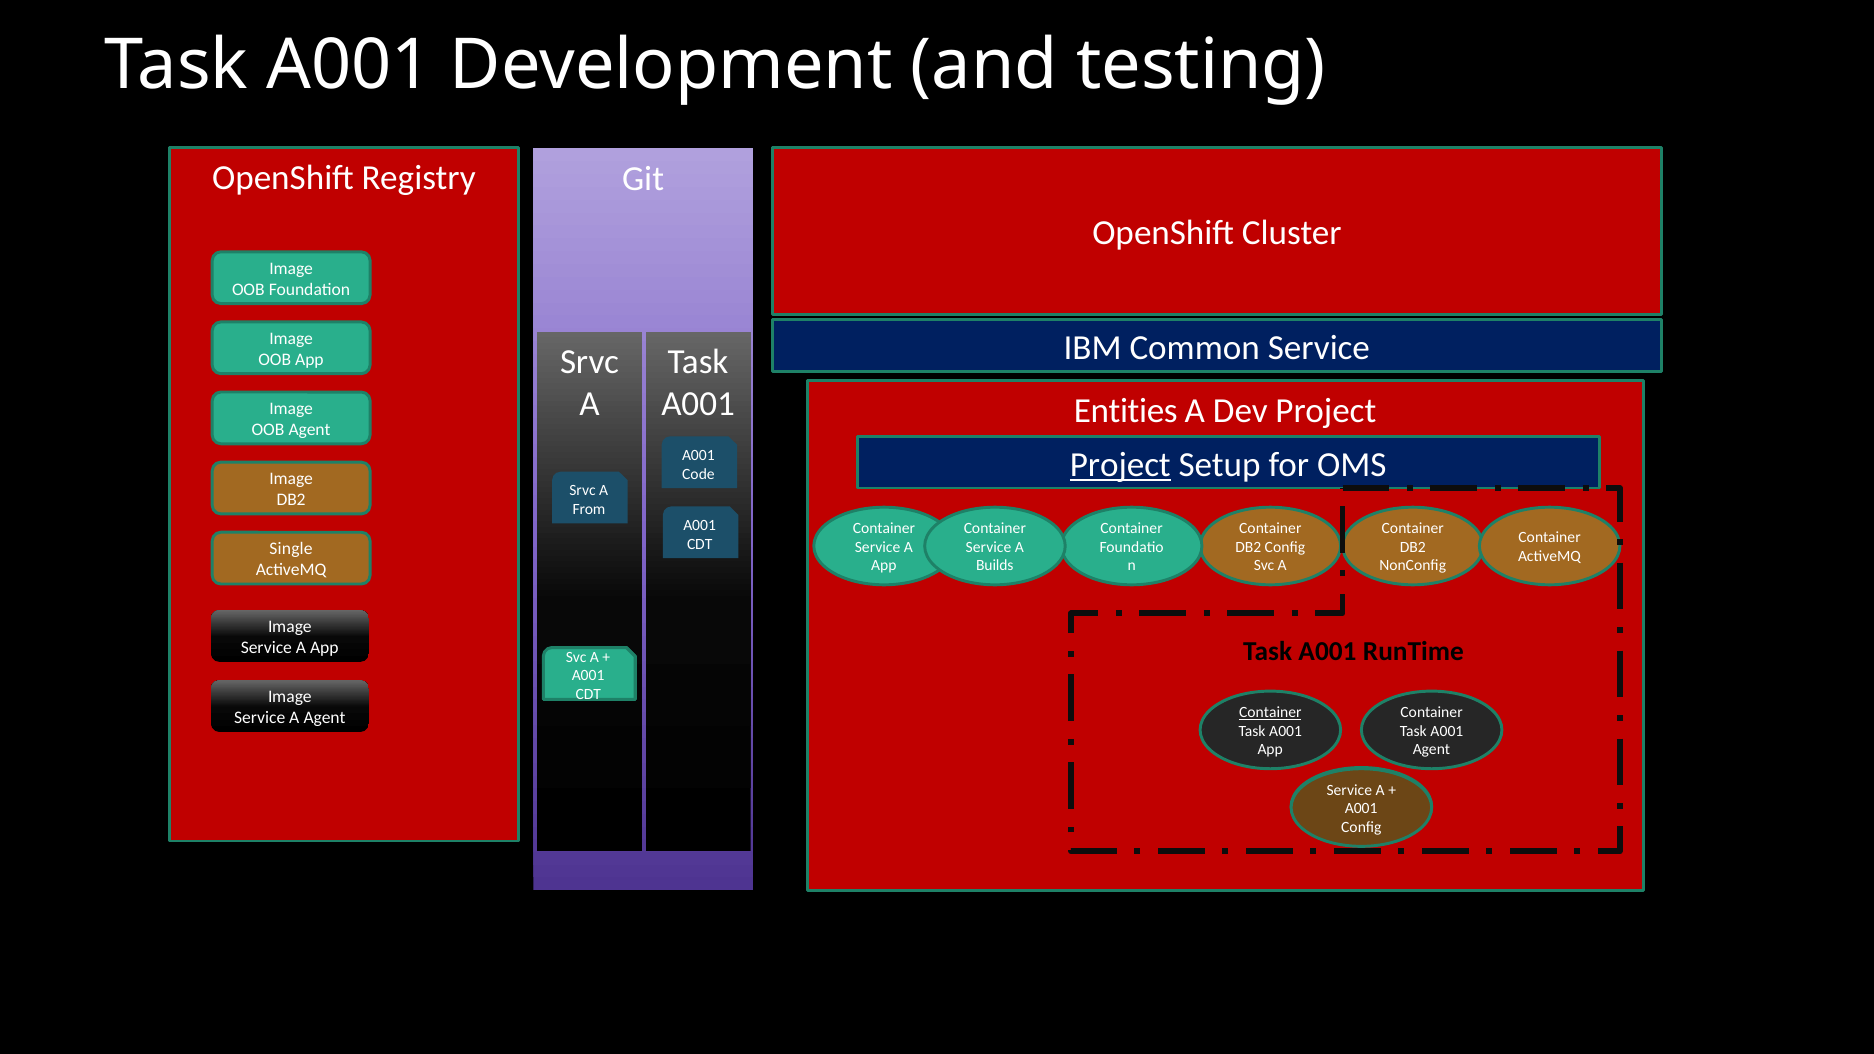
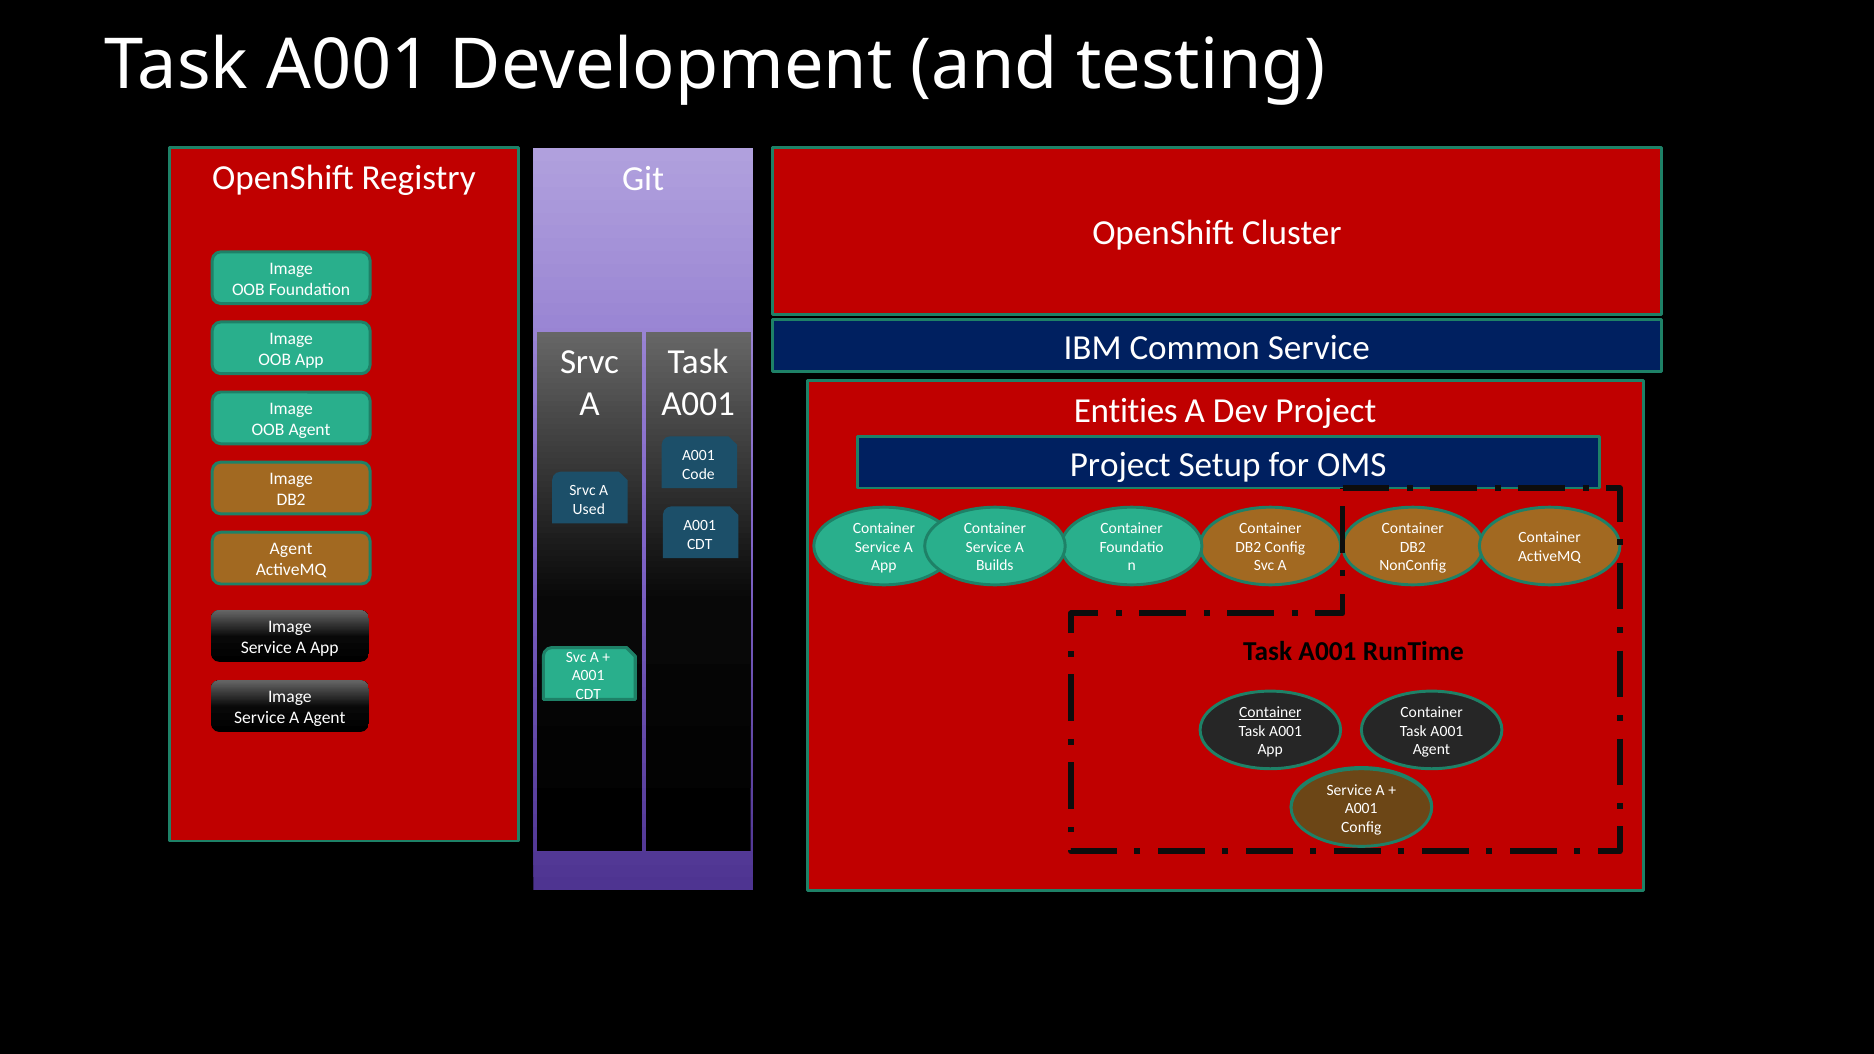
Project underline: present -> none (1120, 465)
From: From -> Used (589, 509)
Single: Single -> Agent (291, 549)
